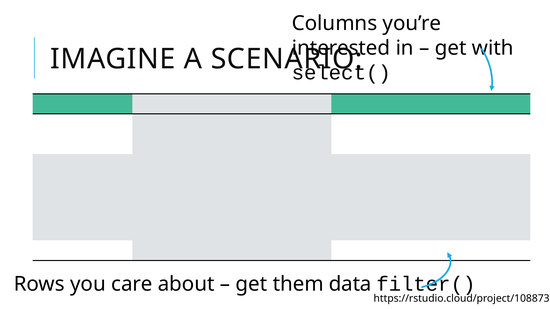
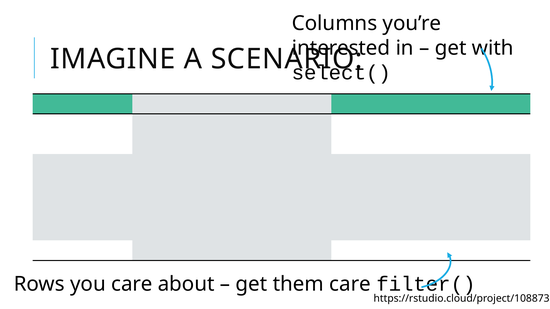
them data: data -> care (350, 284)
